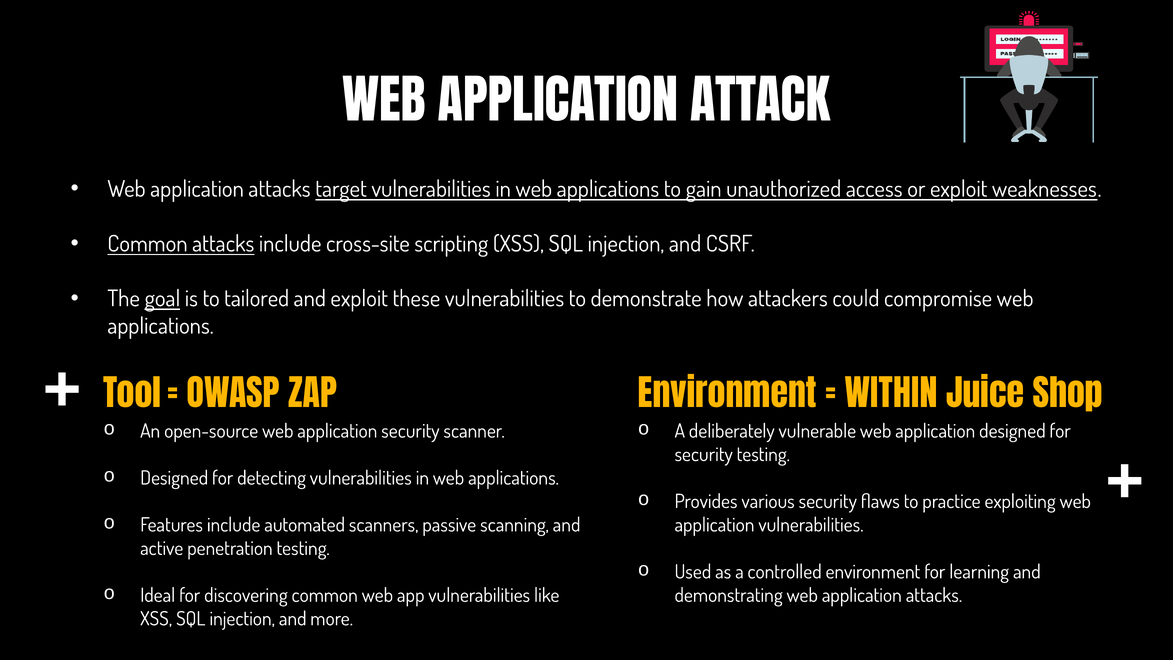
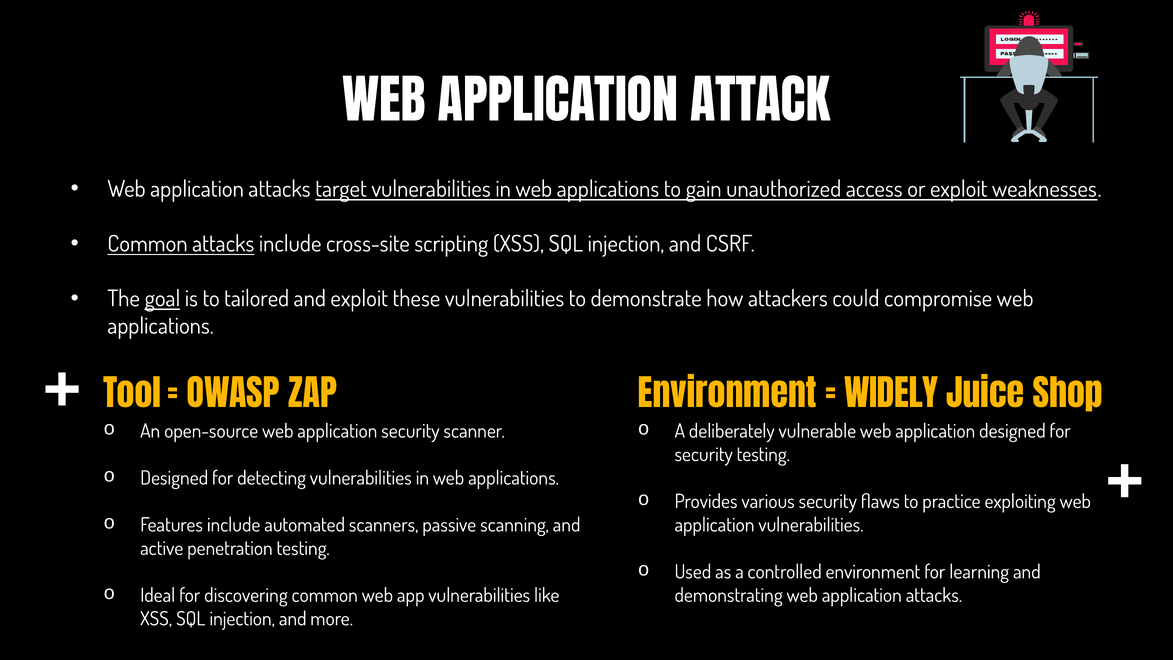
WITHIN: WITHIN -> WIDELY (891, 395)
